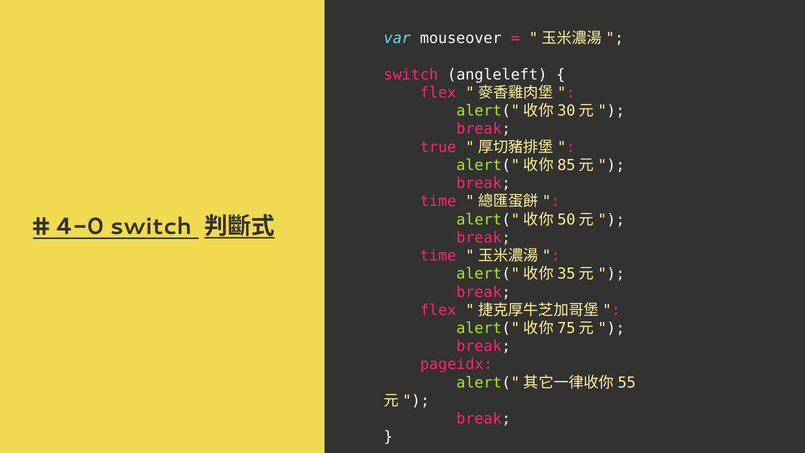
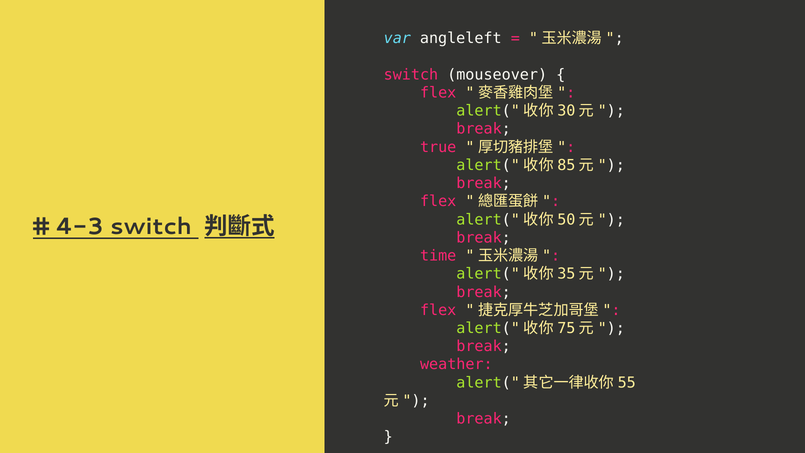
mouseover: mouseover -> angleleft (461, 38)
angleleft: angleleft -> mouseover (497, 75)
time: time -> flex (438, 201)
4-0: 4-0 -> 4-3 (80, 226)
pageidx: pageidx -> weather (456, 364)
